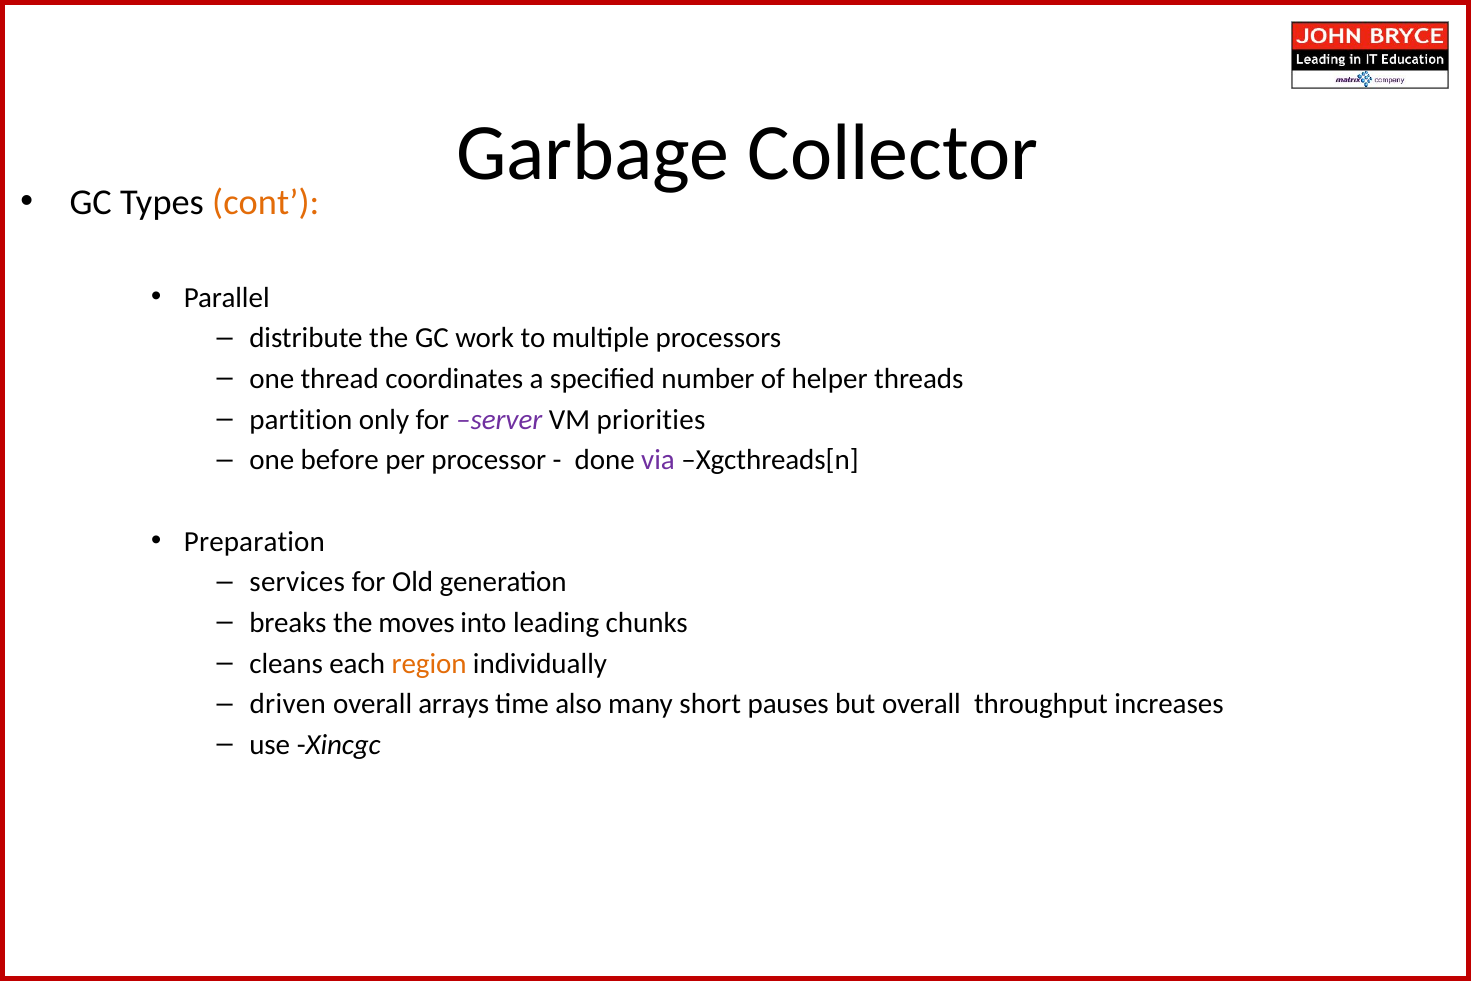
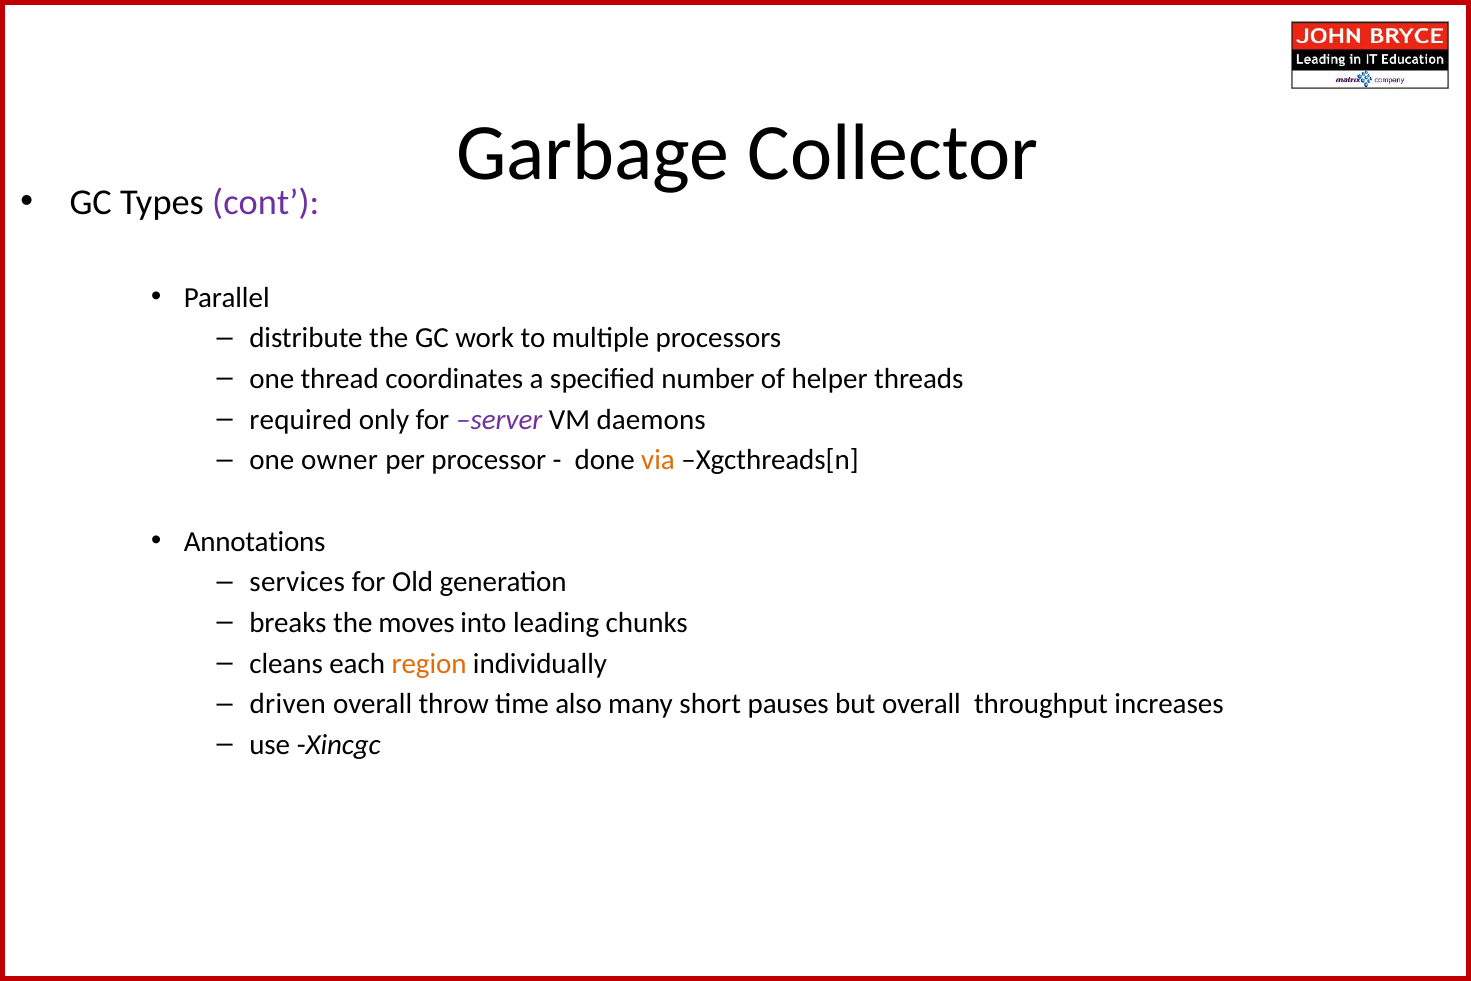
cont colour: orange -> purple (266, 202)
partition: partition -> required (301, 419)
priorities: priorities -> daemons (651, 419)
before: before -> owner (340, 460)
via colour: purple -> orange (658, 460)
Preparation: Preparation -> Annotations (255, 541)
arrays: arrays -> throw (454, 704)
